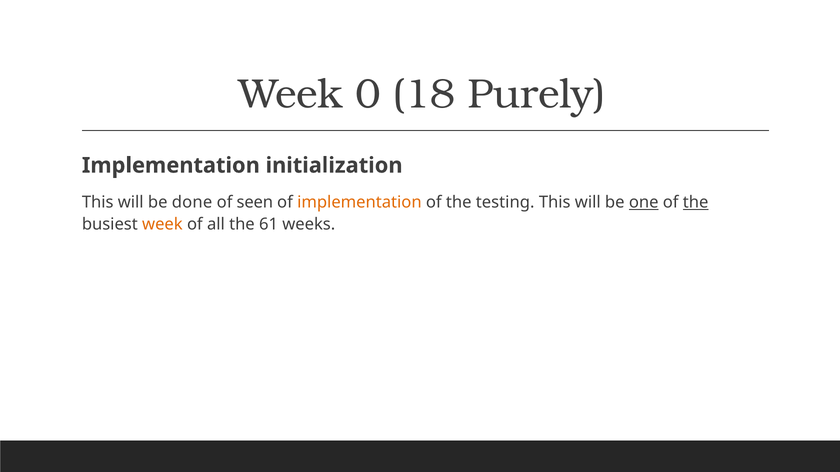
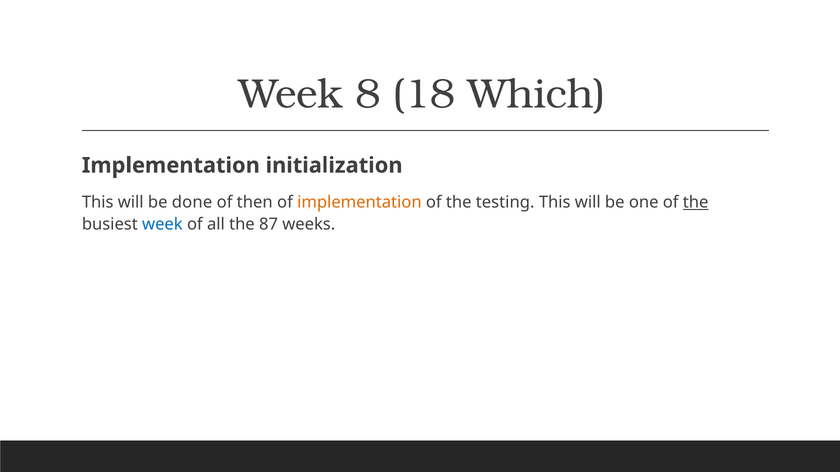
0: 0 -> 8 (368, 94)
Purely: Purely -> Which (537, 94)
seen: seen -> then (255, 203)
one underline: present -> none (644, 203)
week colour: orange -> blue (162, 224)
61: 61 -> 87 (269, 224)
